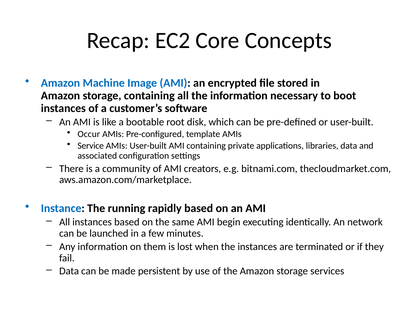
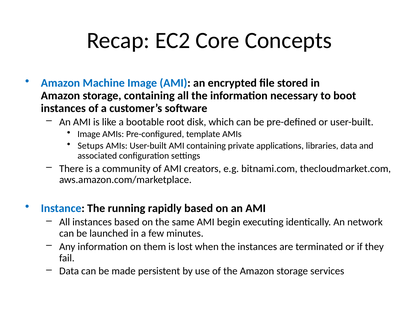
Occur: Occur -> Image (89, 134)
Service: Service -> Setups (91, 146)
